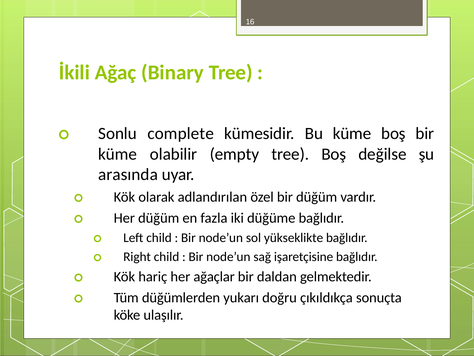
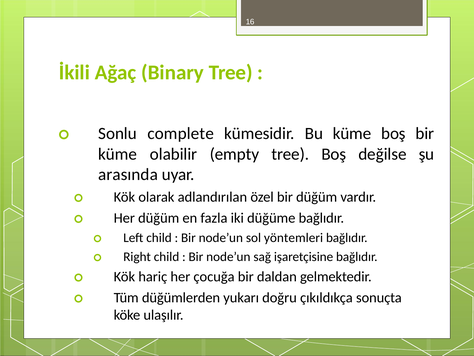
yükseklikte: yükseklikte -> yöntemleri (294, 237)
ağaçlar: ağaçlar -> çocuğa (214, 276)
